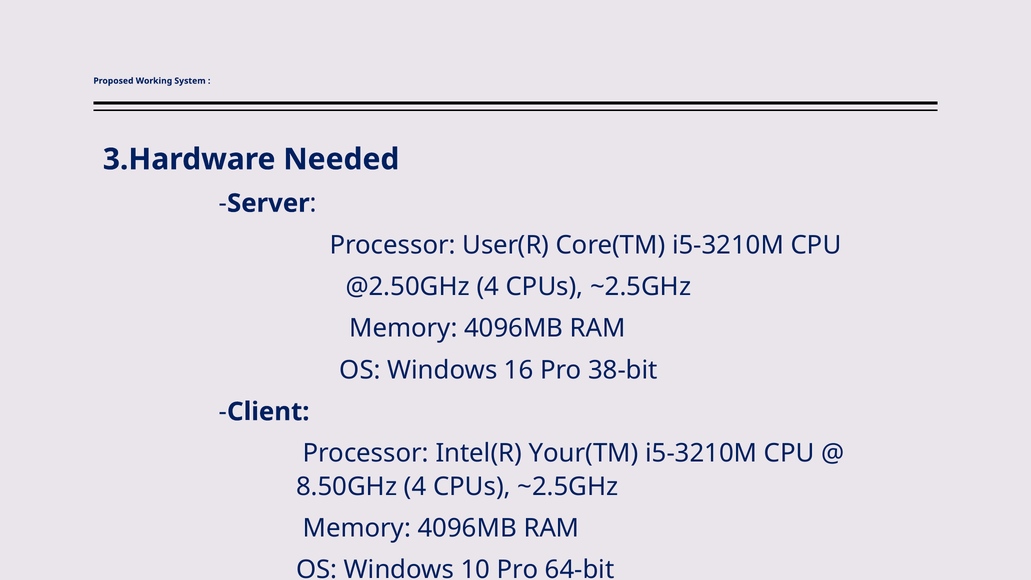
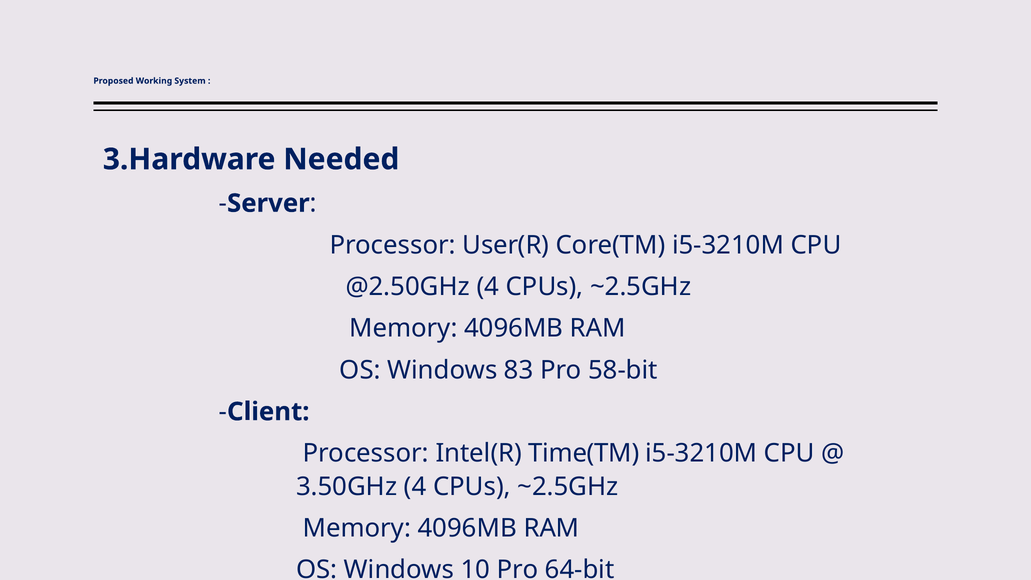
16: 16 -> 83 (519, 370)
38-bit: 38-bit -> 58-bit (623, 370)
Your(TM: Your(TM -> Time(TM (584, 453)
8.50GHz: 8.50GHz -> 3.50GHz (347, 486)
